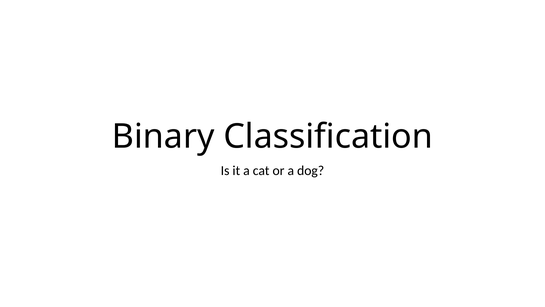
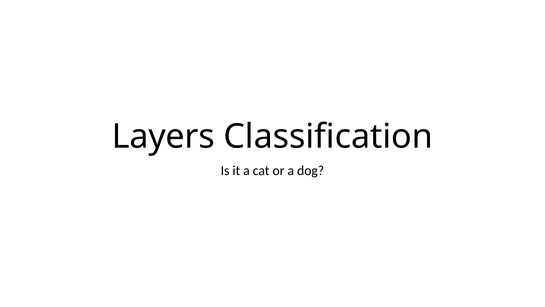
Binary: Binary -> Layers (163, 136)
